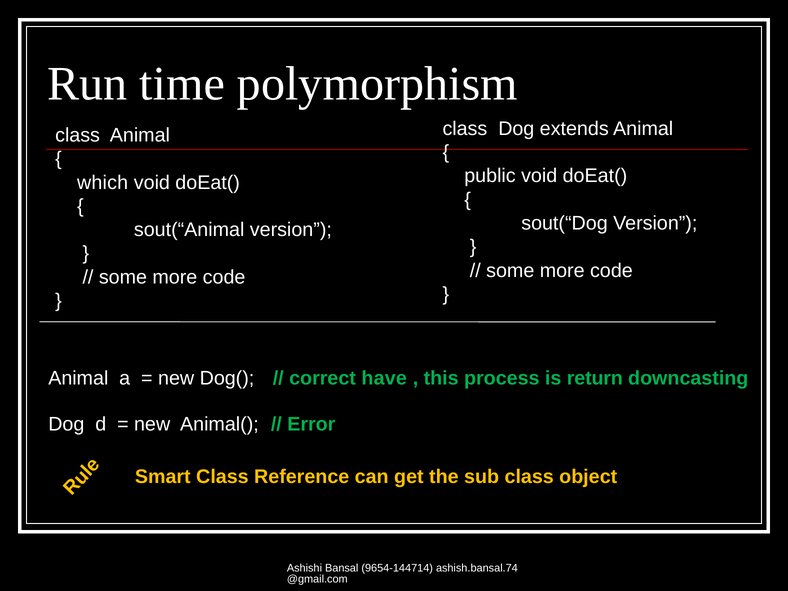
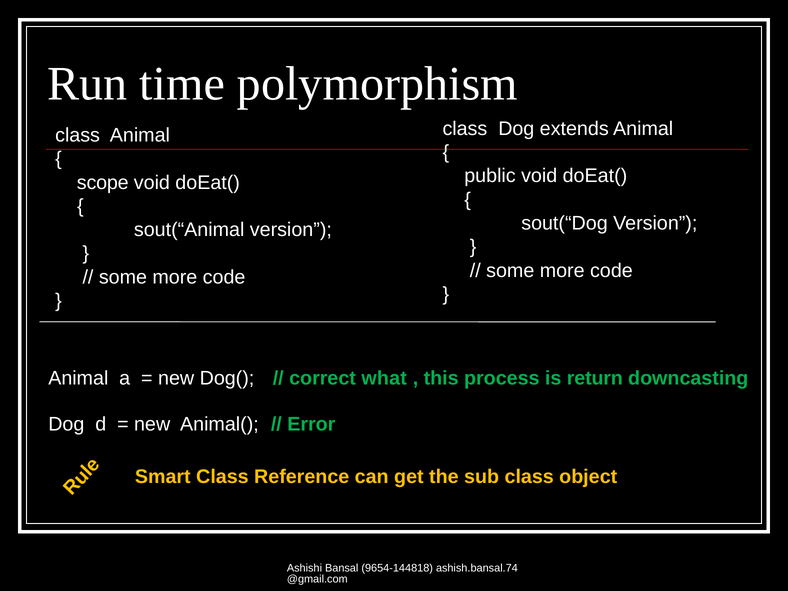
which: which -> scope (103, 183)
have: have -> what (384, 378)
9654-144714: 9654-144714 -> 9654-144818 (397, 568)
